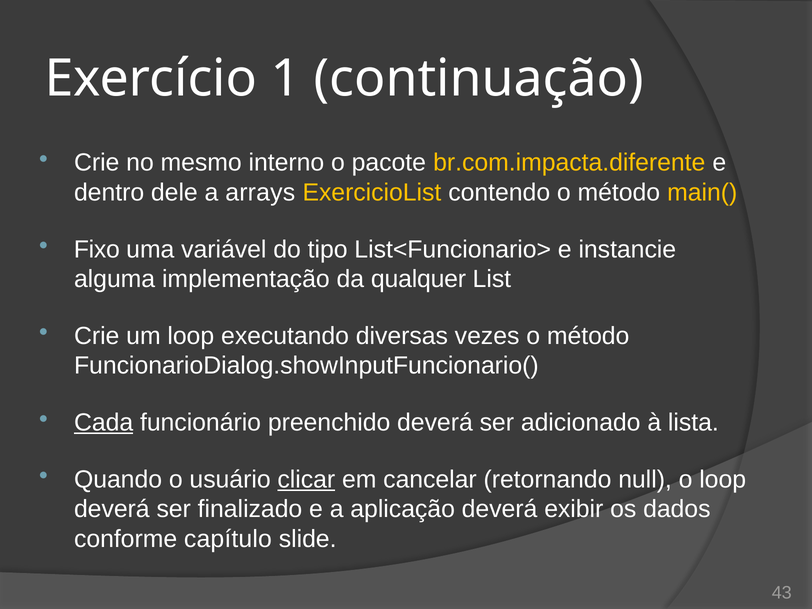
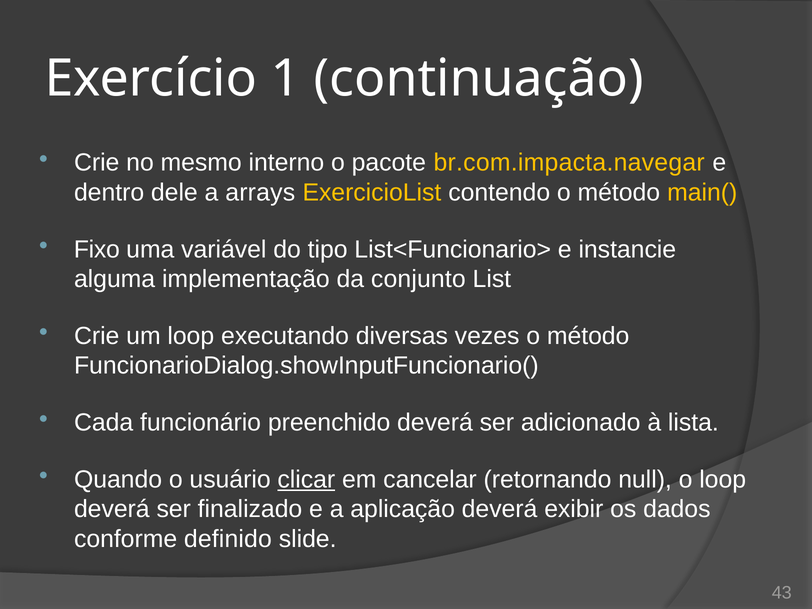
br.com.impacta.diferente: br.com.impacta.diferente -> br.com.impacta.navegar (569, 163)
qualquer: qualquer -> conjunto (418, 279)
Cada underline: present -> none (104, 423)
capítulo: capítulo -> definido (228, 539)
